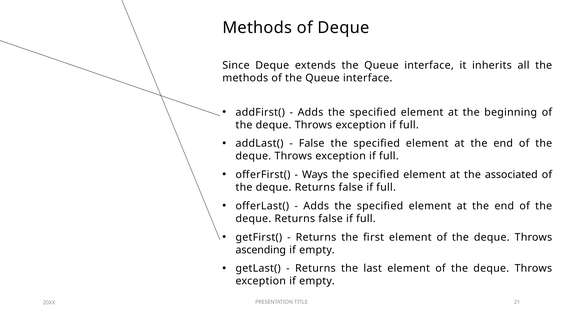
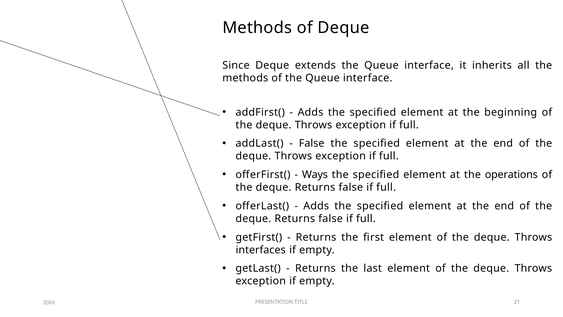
associated: associated -> operations (511, 175)
ascending: ascending -> interfaces (261, 250)
